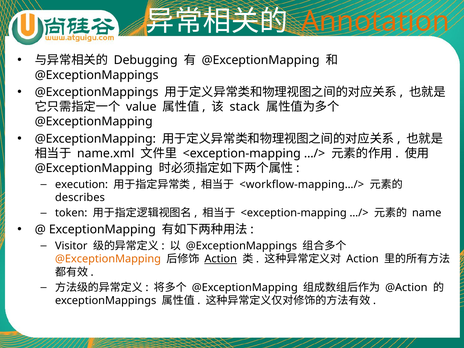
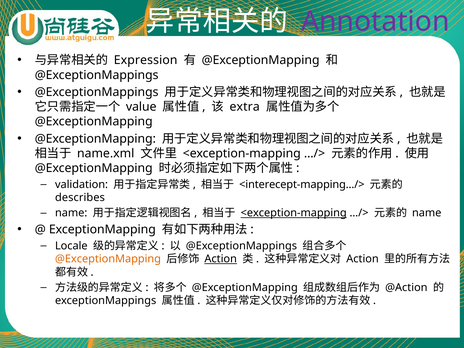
Annotation colour: orange -> purple (375, 21)
Debugging: Debugging -> Expression (146, 60)
stack: stack -> extra (245, 107)
execution: execution -> validation (82, 184)
<workflow-mapping…/>: <workflow-mapping…/> -> <interecept-mapping…/> (302, 184)
token: token -> name (71, 213)
<exception-mapping underline: none -> present (294, 213)
Visitor: Visitor -> Locale (71, 246)
